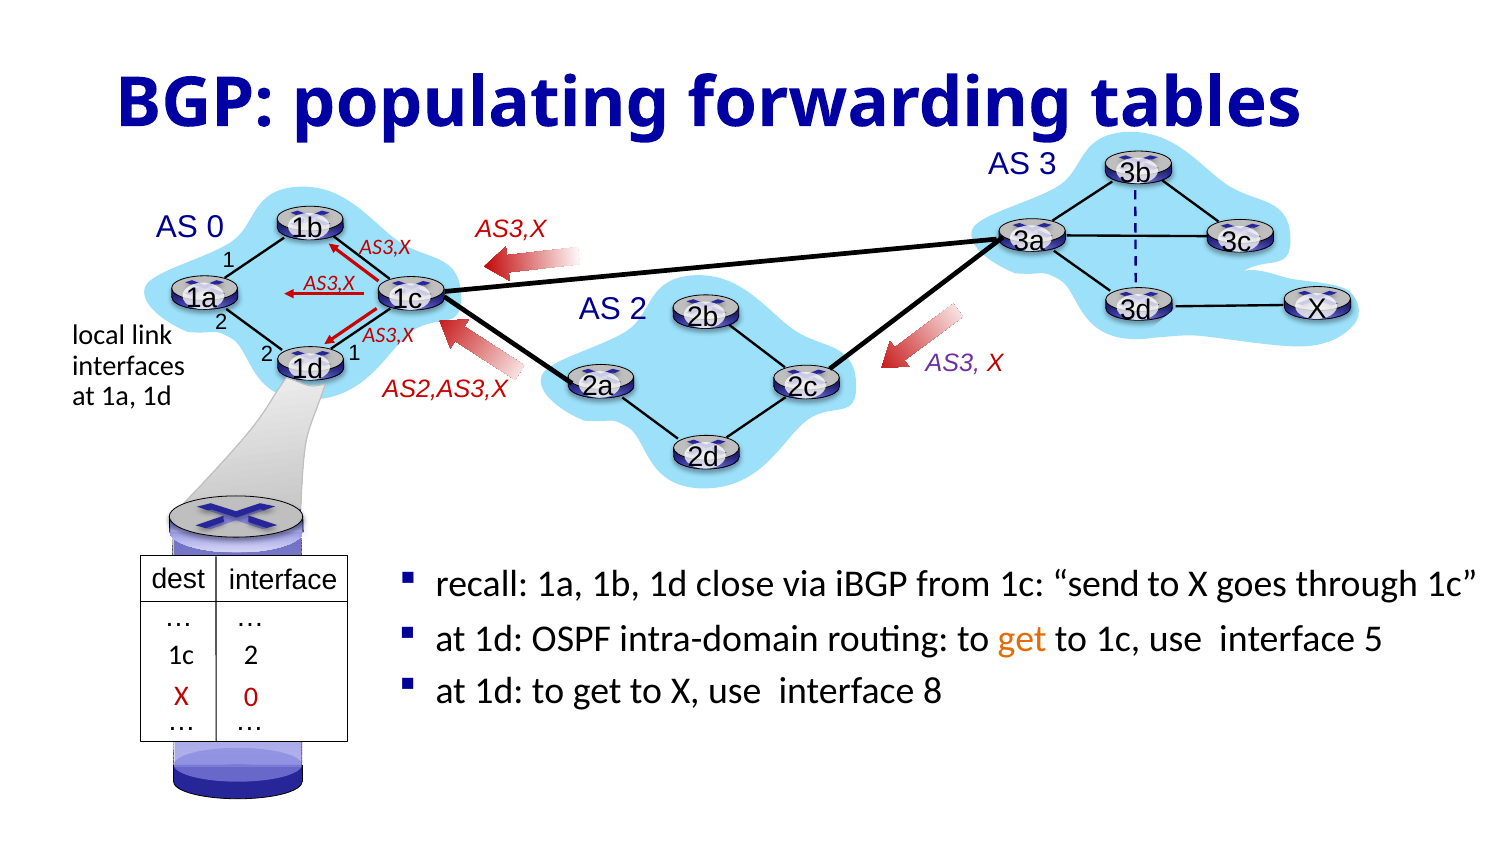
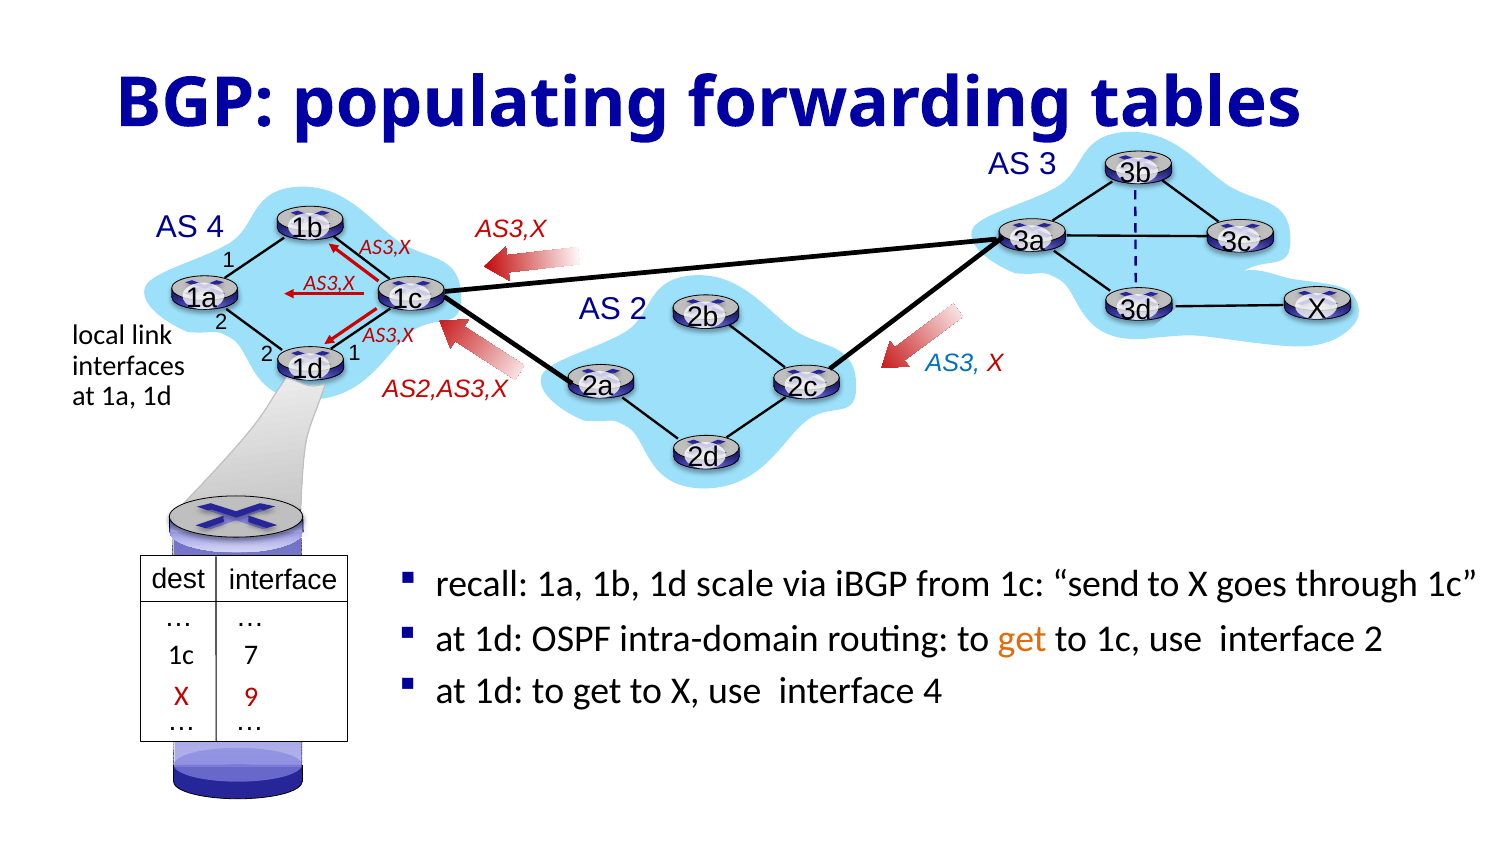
AS 0: 0 -> 4 (215, 227)
AS3 colour: purple -> blue (953, 363)
close: close -> scale (735, 584)
interface 5: 5 -> 2 (1373, 639)
1c 2: 2 -> 7 (251, 655)
interface 8: 8 -> 4 (933, 691)
X 0: 0 -> 9 (251, 697)
